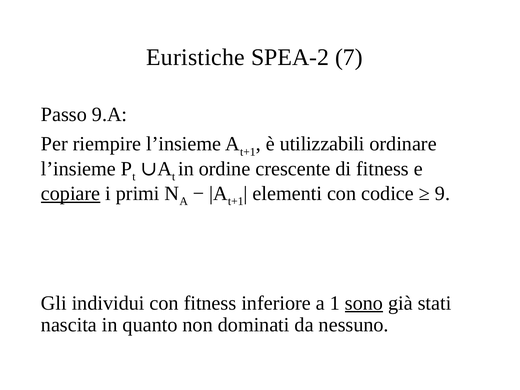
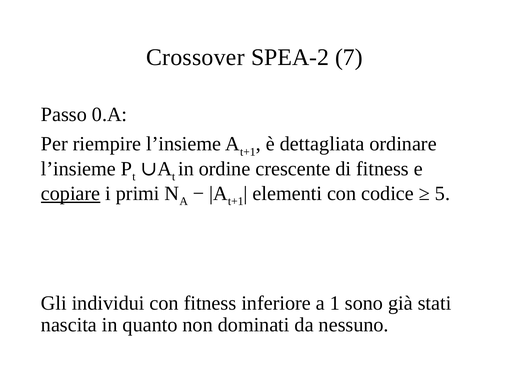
Euristiche: Euristiche -> Crossover (195, 57)
9.A: 9.A -> 0.A (110, 114)
utilizzabili: utilizzabili -> dettagliata (322, 144)
9: 9 -> 5 (443, 194)
sono underline: present -> none (364, 303)
